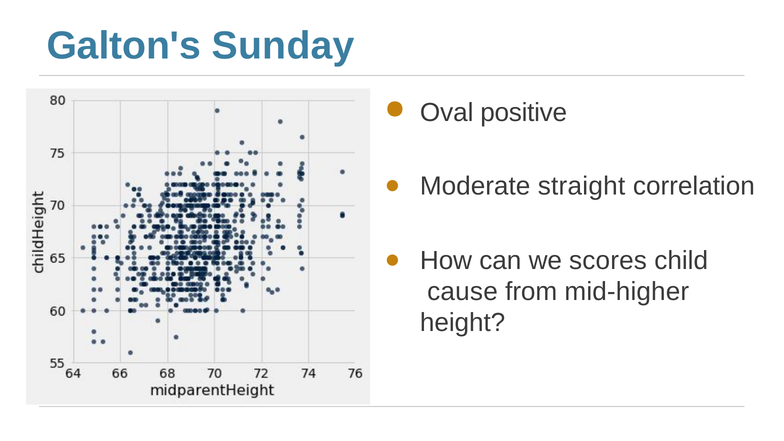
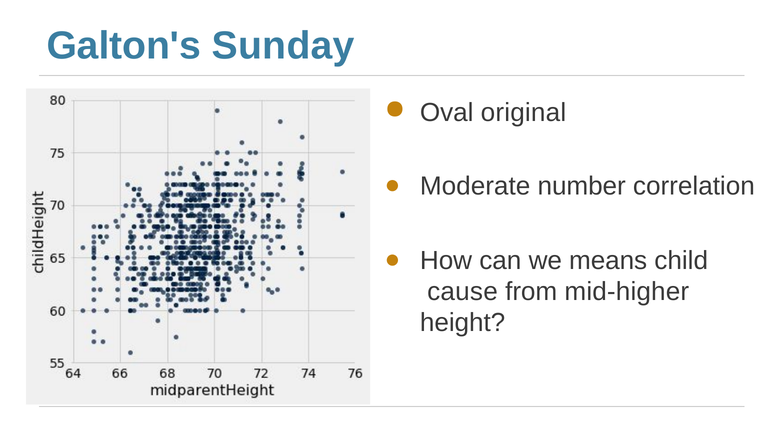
positive: positive -> original (523, 112)
straight: straight -> number (582, 186)
scores: scores -> means (608, 261)
